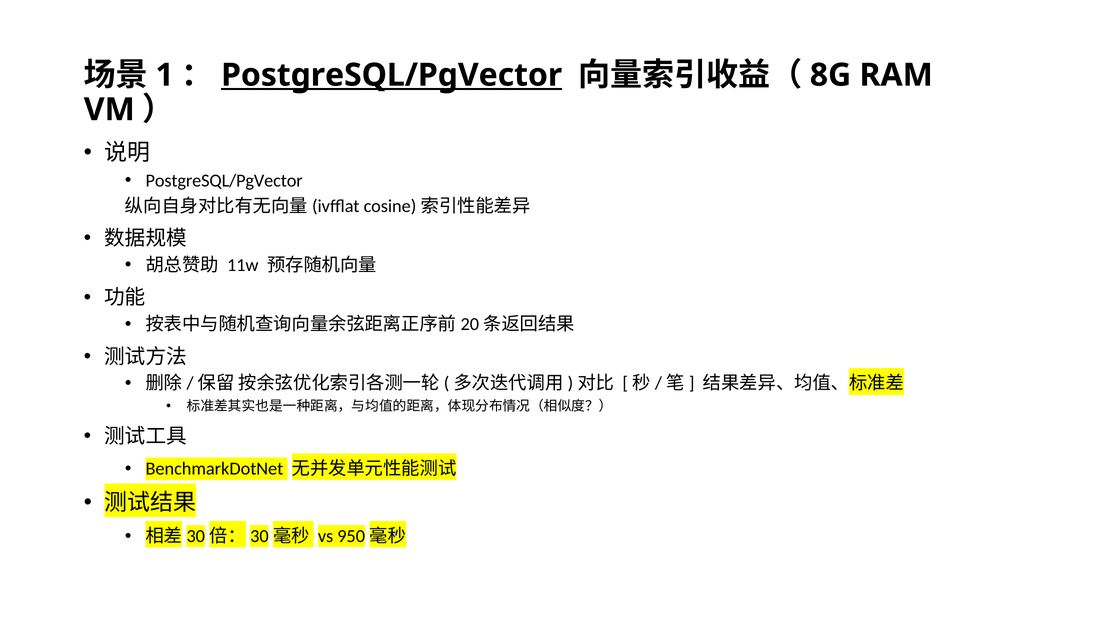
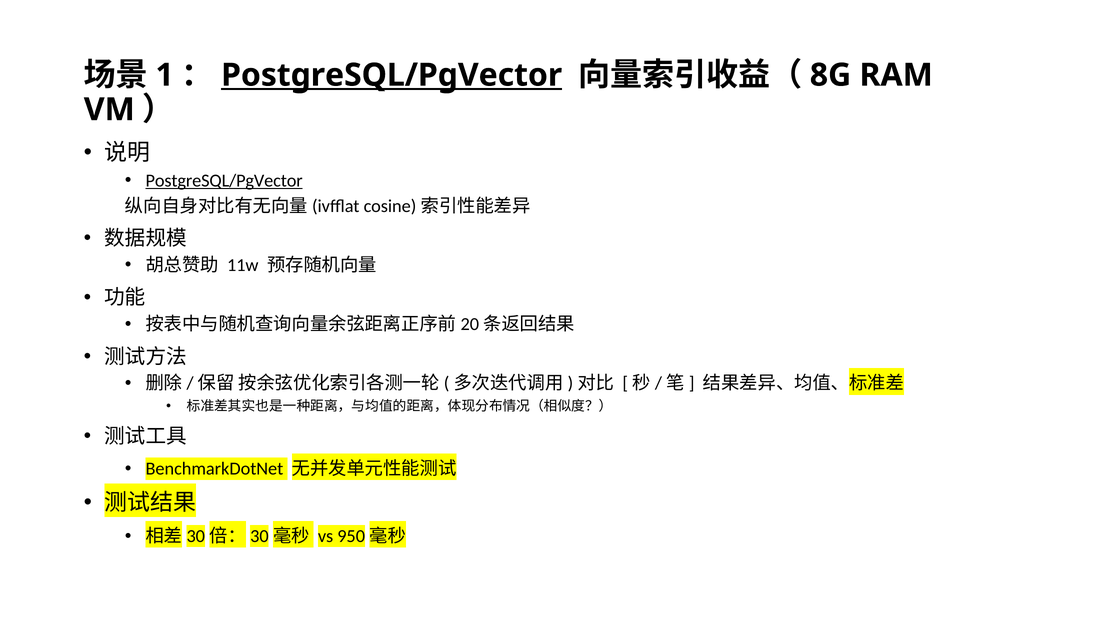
PostgreSQL/PgVector underline: none -> present (224, 181)
